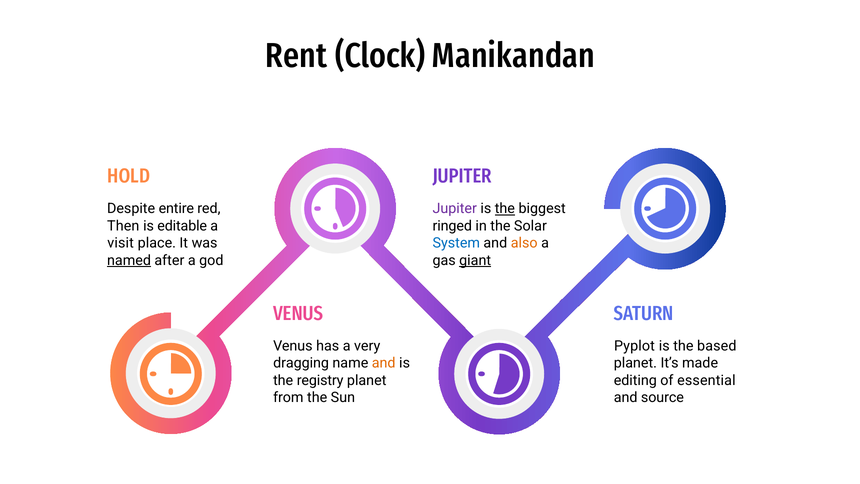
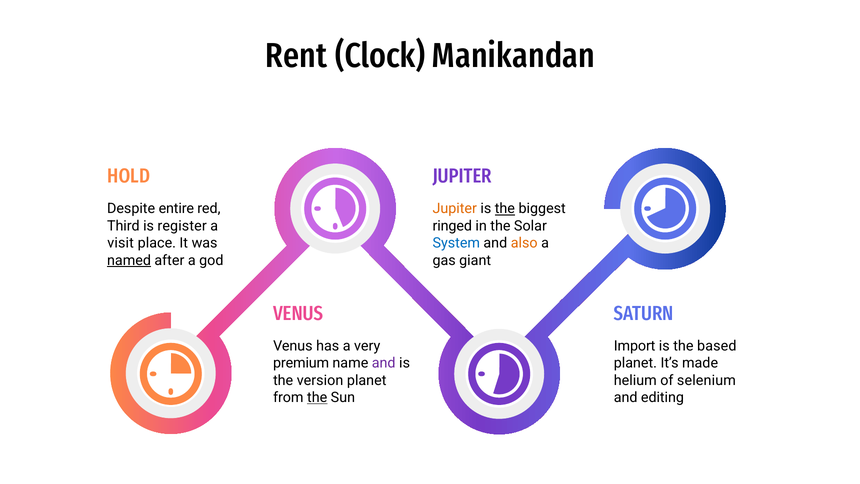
Jupiter colour: purple -> orange (455, 209)
Then: Then -> Third (123, 226)
editable: editable -> register (182, 226)
giant underline: present -> none (475, 260)
Pyplot: Pyplot -> Import (635, 346)
dragging: dragging -> premium (301, 363)
and colour: orange -> purple (384, 363)
registry: registry -> version (320, 380)
editing: editing -> helium (635, 380)
essential: essential -> selenium (706, 380)
the underline: none -> present (317, 397)
source: source -> editing (662, 397)
